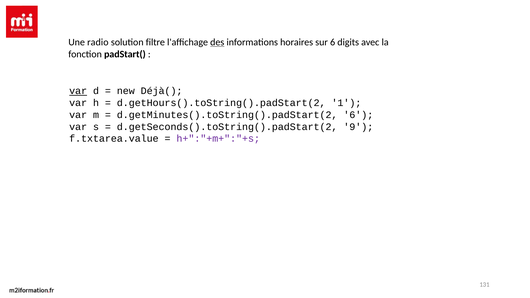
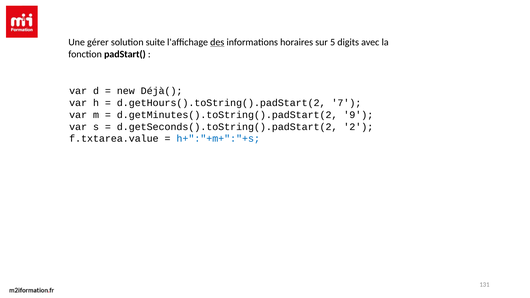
radio: radio -> gérer (98, 42)
filtre: filtre -> suite (155, 42)
sur 6: 6 -> 5 (333, 42)
var underline: present -> none (78, 91)
1: 1 -> 7 (346, 103)
d.getMinutes().toString().padStart(2 6: 6 -> 9 (358, 115)
9: 9 -> 2 (358, 127)
h+":"+m+":"+s colour: purple -> blue (218, 139)
